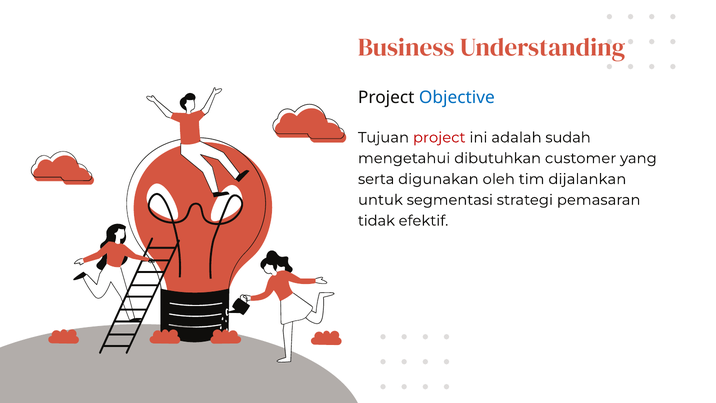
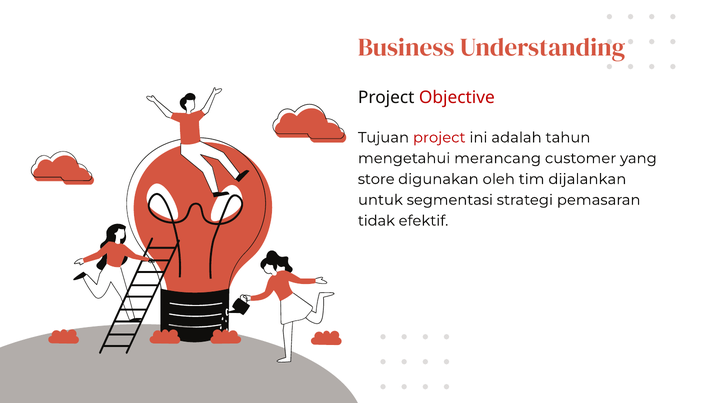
Objective colour: blue -> red (457, 98)
sudah: sudah -> tahun (568, 137)
dibutuhkan: dibutuhkan -> merancang (498, 158)
serta: serta -> store (376, 179)
